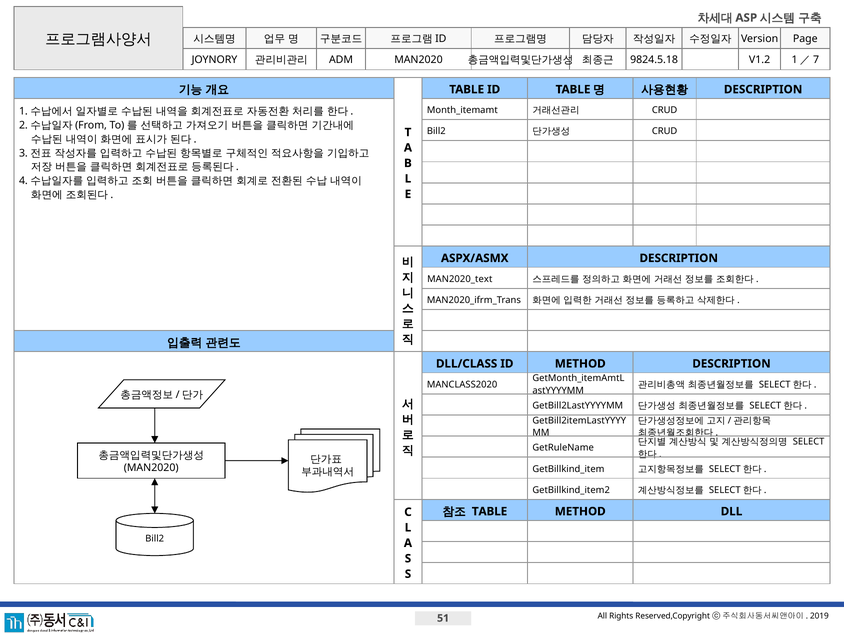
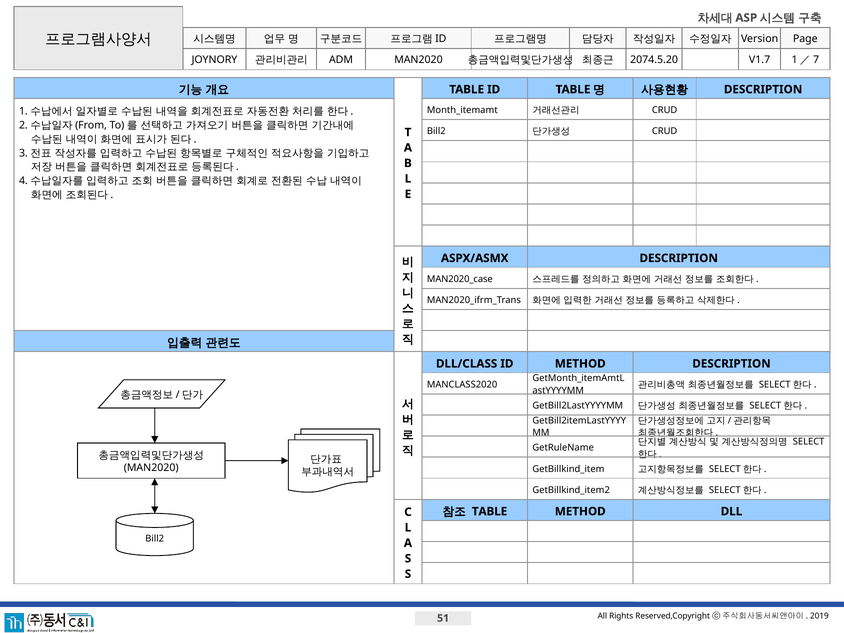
9824.5.18: 9824.5.18 -> 2074.5.20 (654, 60)
V1.2: V1.2 -> V1.7 (760, 60)
MAN2020_text: MAN2020_text -> MAN2020_case (460, 279)
